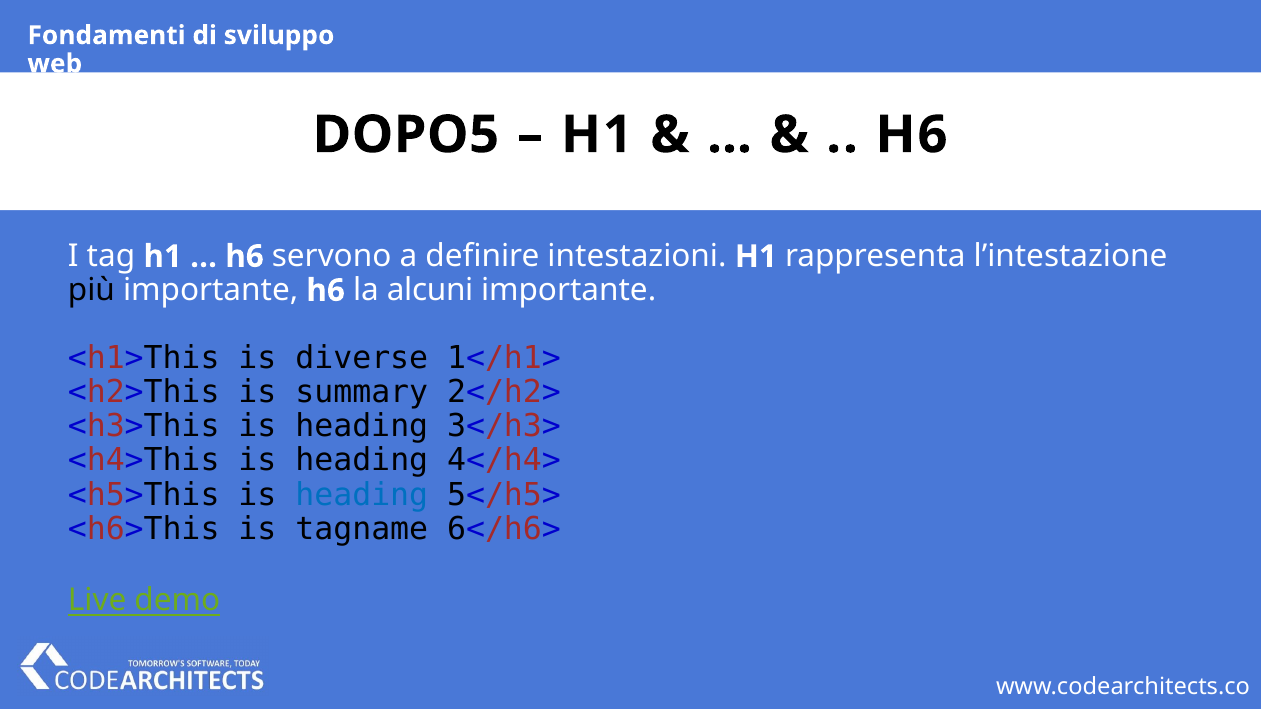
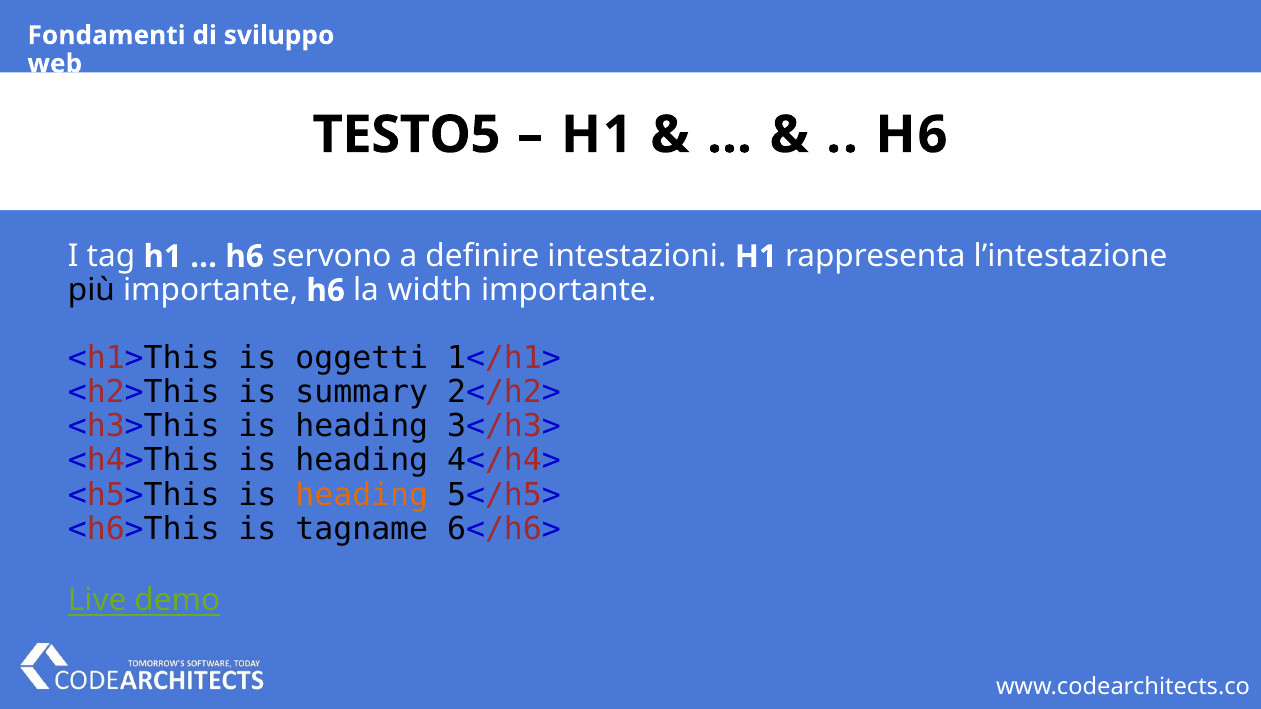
DOPO5: DOPO5 -> TESTO5 (406, 135)
alcuni: alcuni -> width (430, 291)
diverse: diverse -> oggetti (362, 359)
heading colour: blue -> orange (362, 495)
